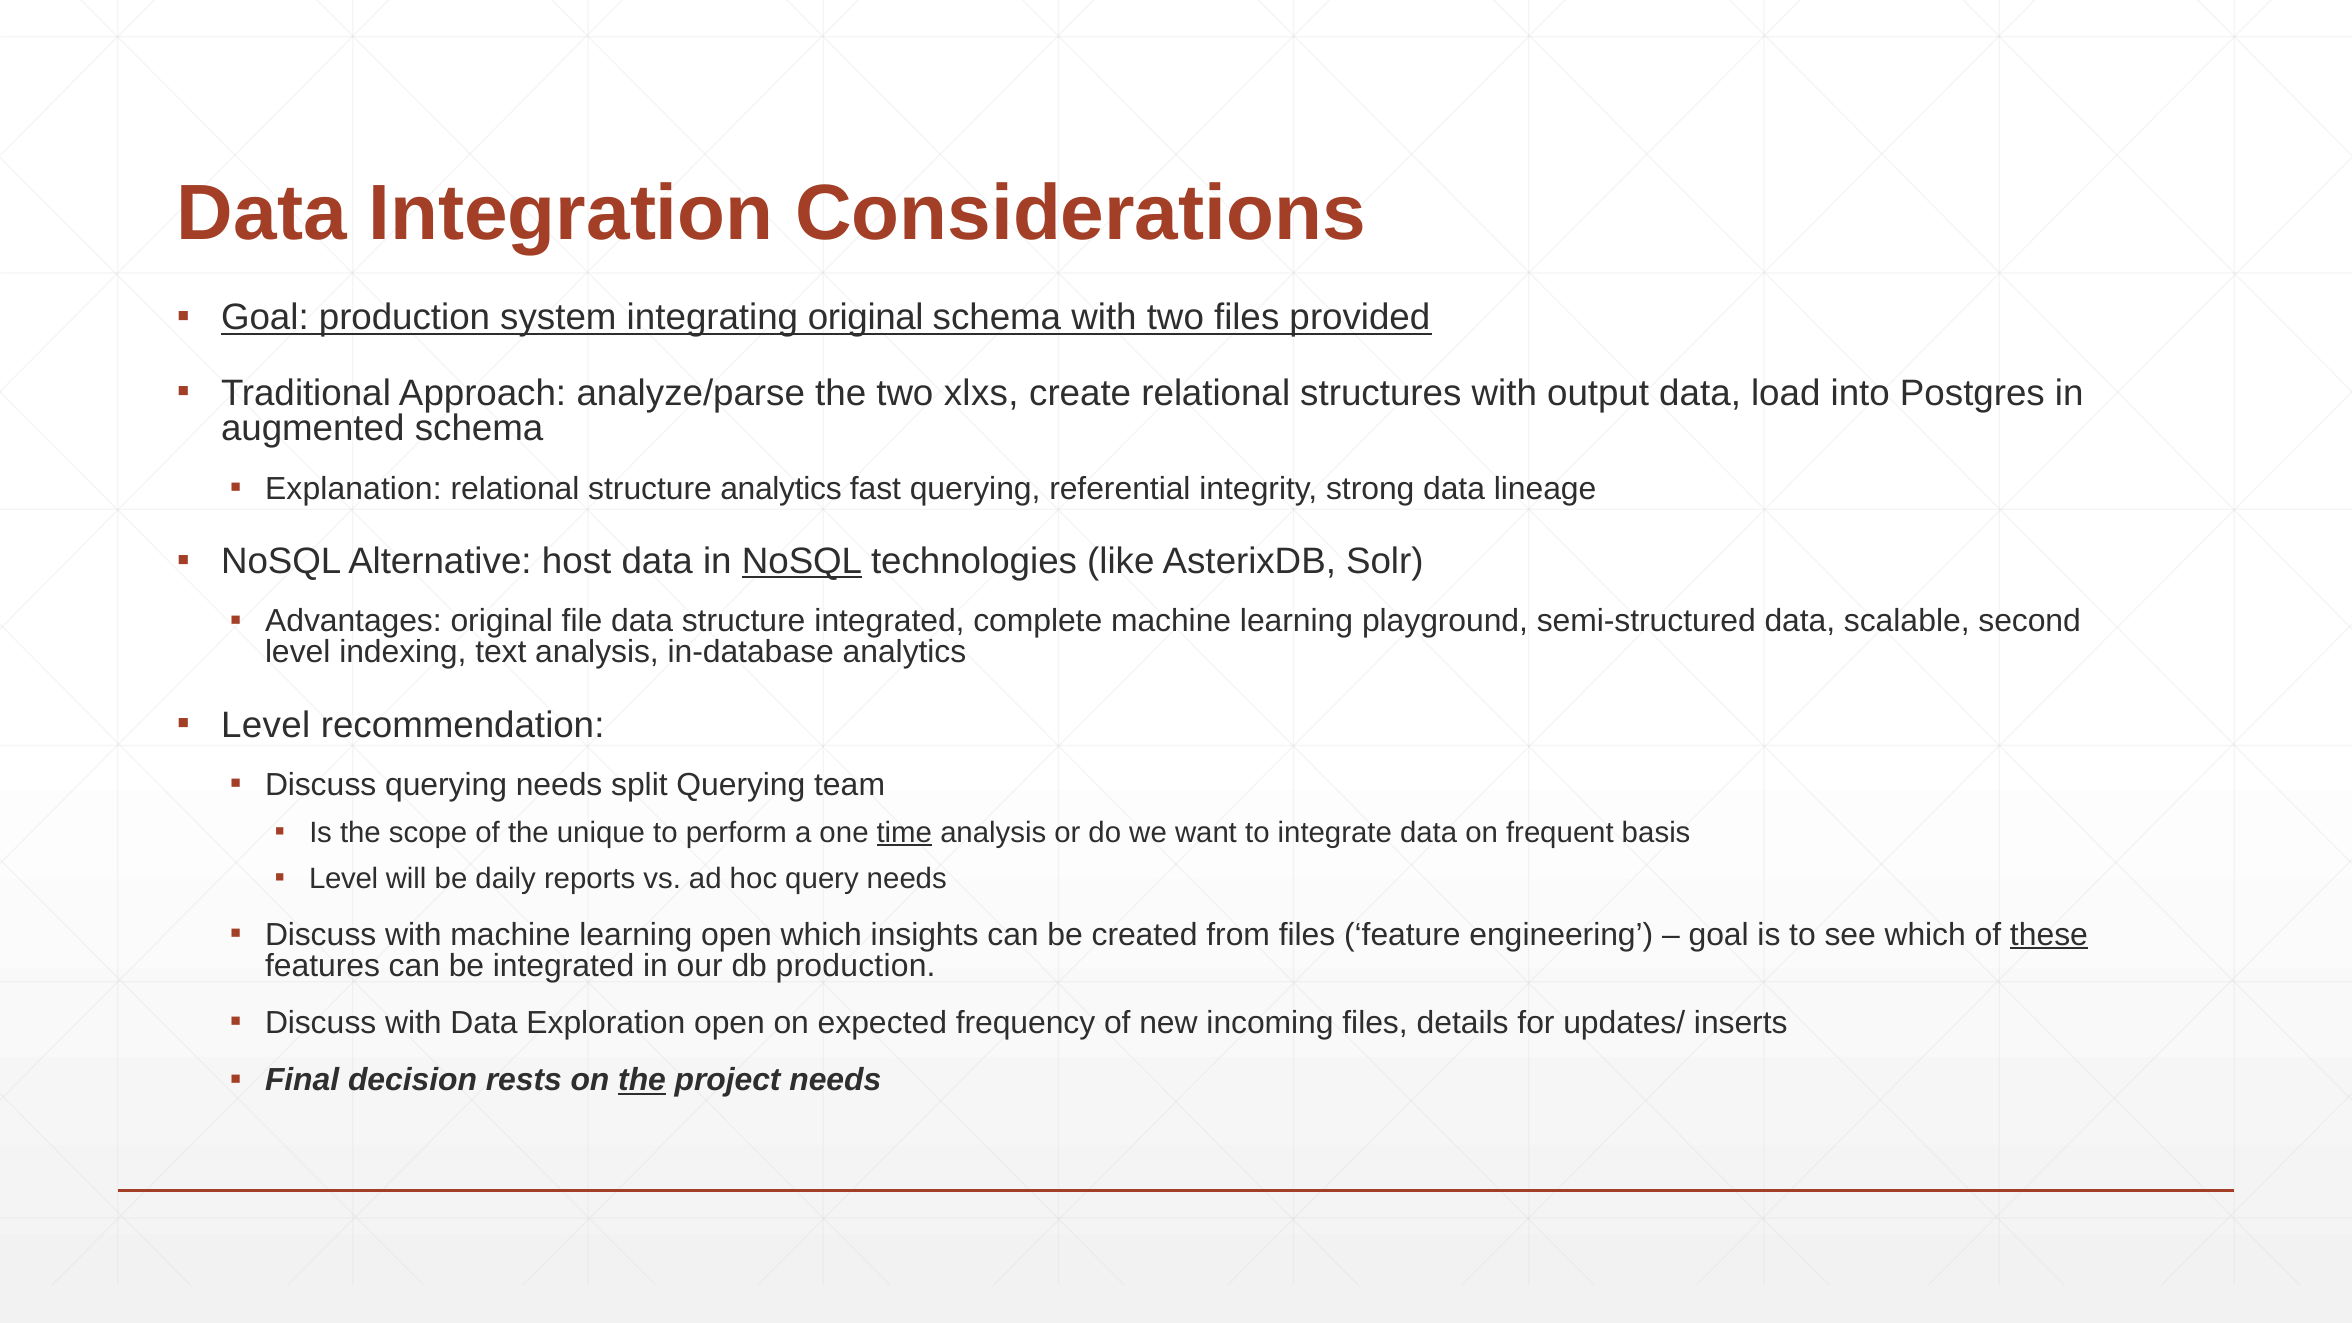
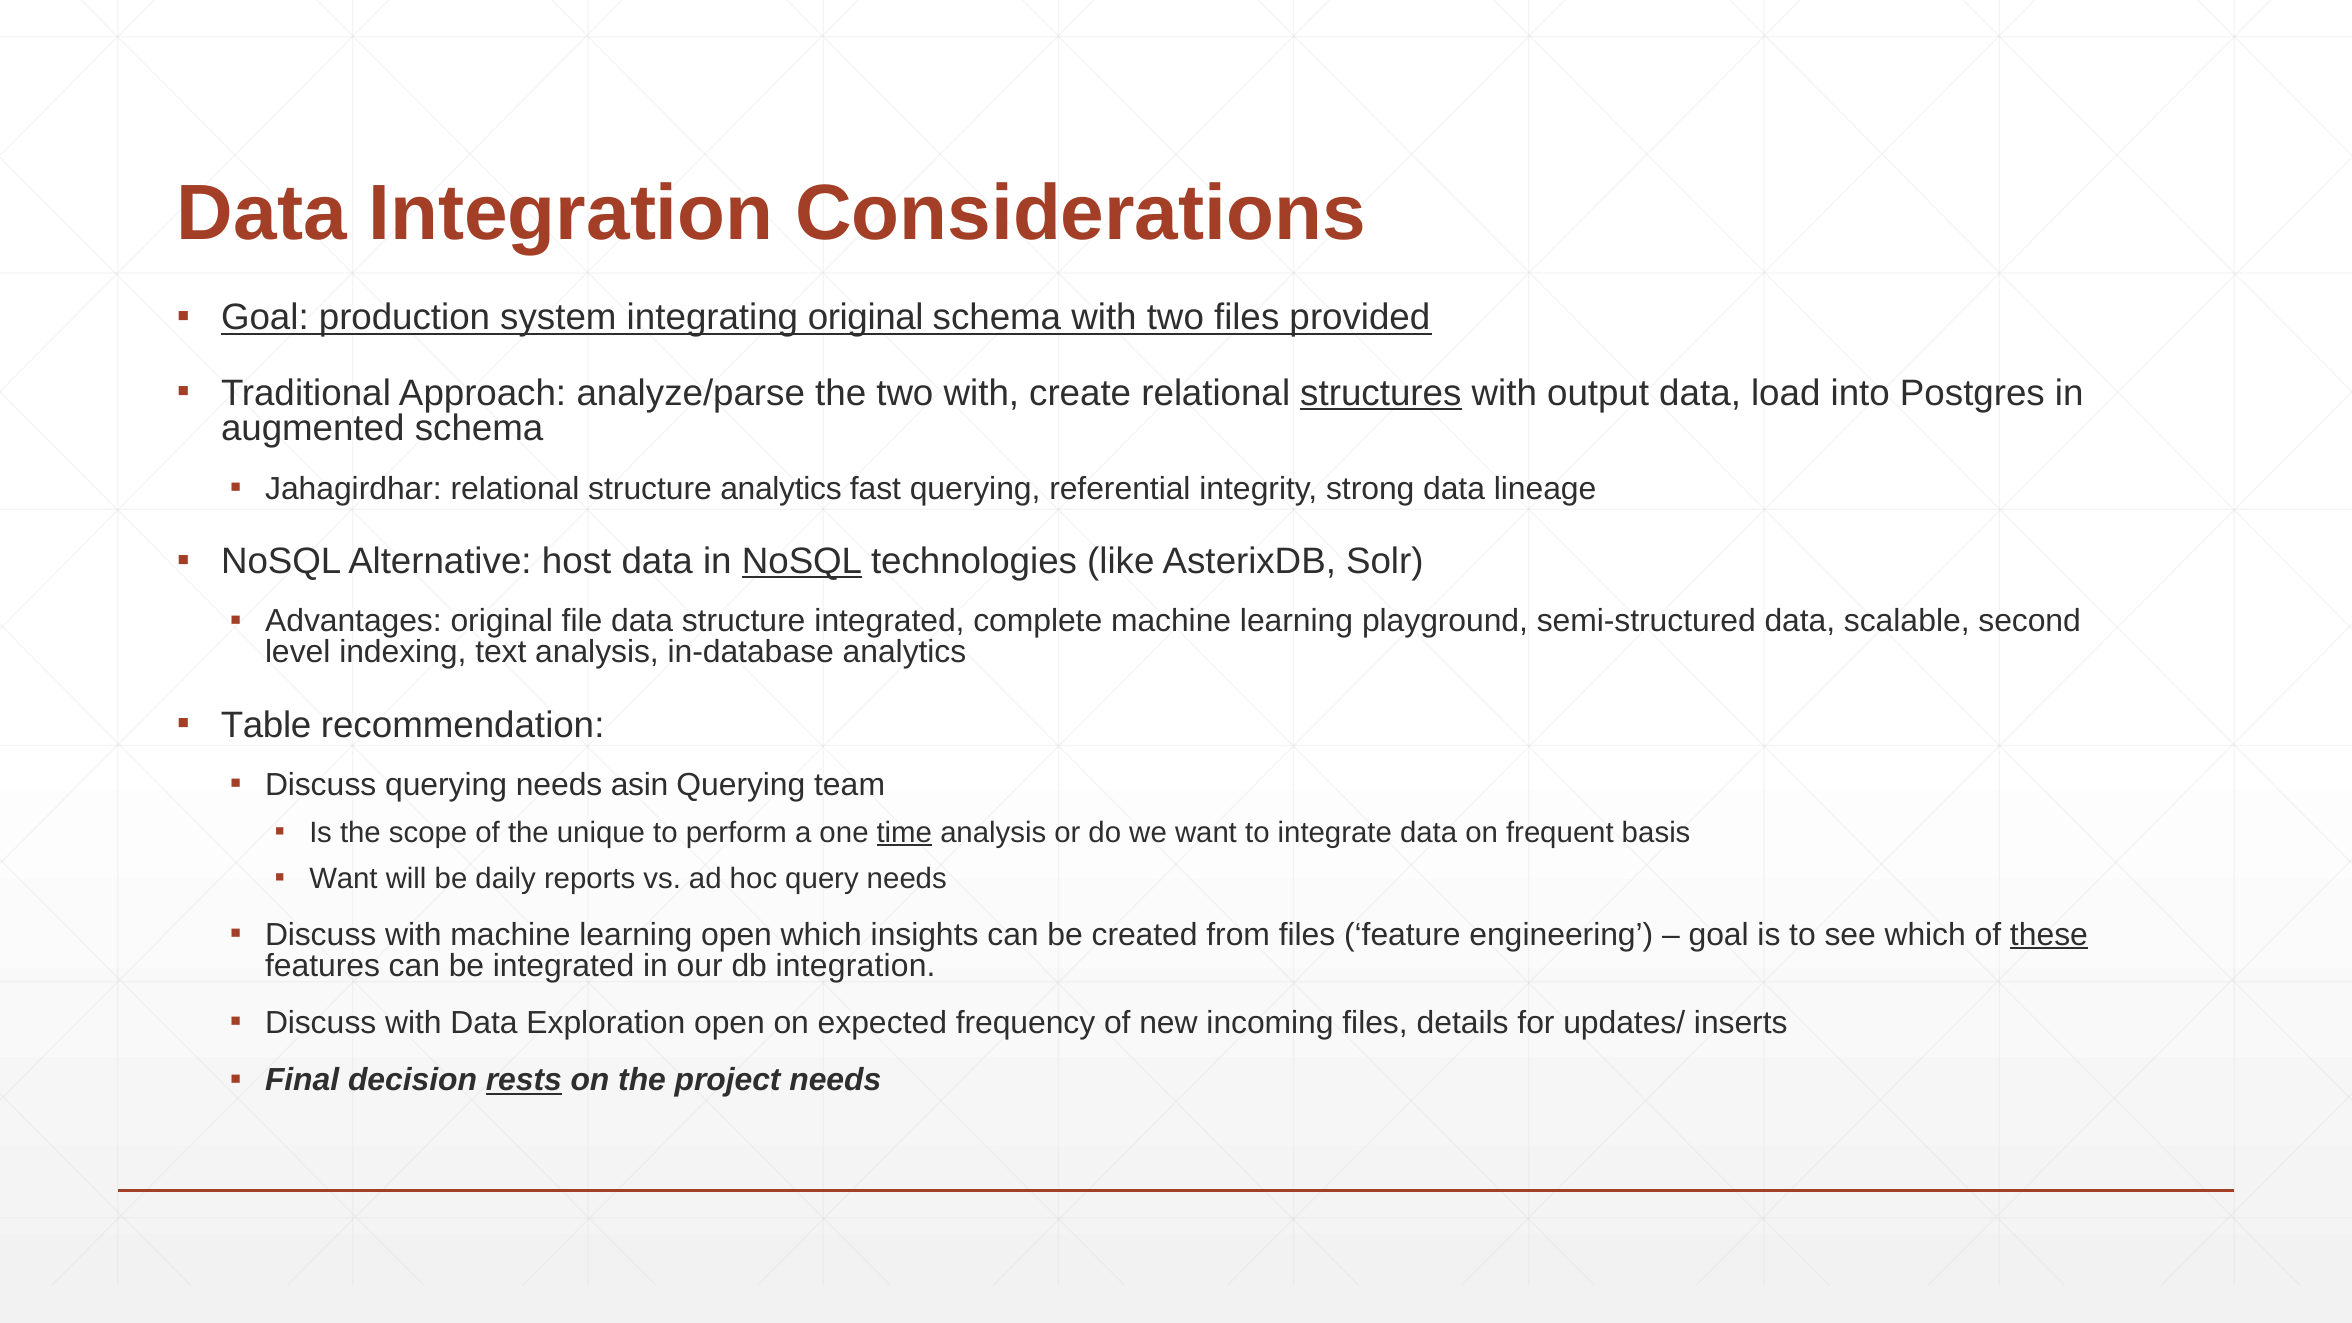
two xlxs: xlxs -> with (981, 393)
structures underline: none -> present (1381, 393)
Explanation: Explanation -> Jahagirdhar (353, 489)
Level: Level -> Table (266, 725)
split: split -> asin (640, 785)
Level: Level -> Want (343, 879)
db production: production -> integration (856, 966)
rests underline: none -> present (524, 1080)
the underline: present -> none (642, 1080)
